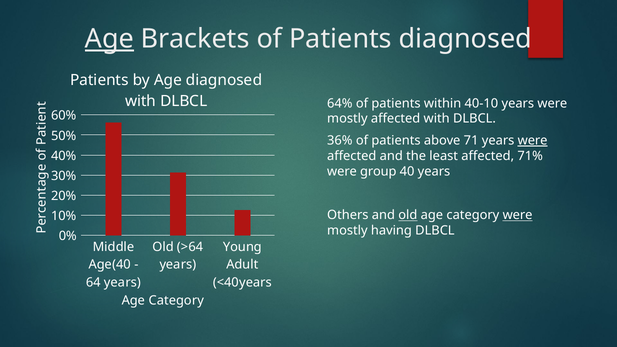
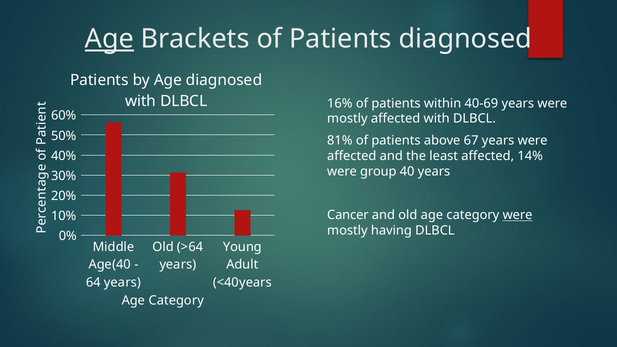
64%: 64% -> 16% (340, 103)
40-10: 40-10 -> 40-69 (481, 103)
36%: 36% -> 81% (340, 141)
71: 71 -> 67 (471, 141)
were underline: present -> none (533, 141)
71%: 71% -> 14% (530, 156)
Others: Others -> Cancer (348, 215)
old underline: present -> none (408, 215)
